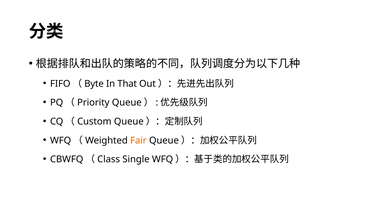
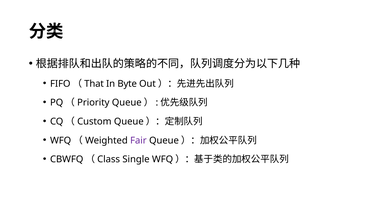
Byte: Byte -> That (94, 84)
That: That -> Byte (127, 84)
Fair colour: orange -> purple (138, 141)
